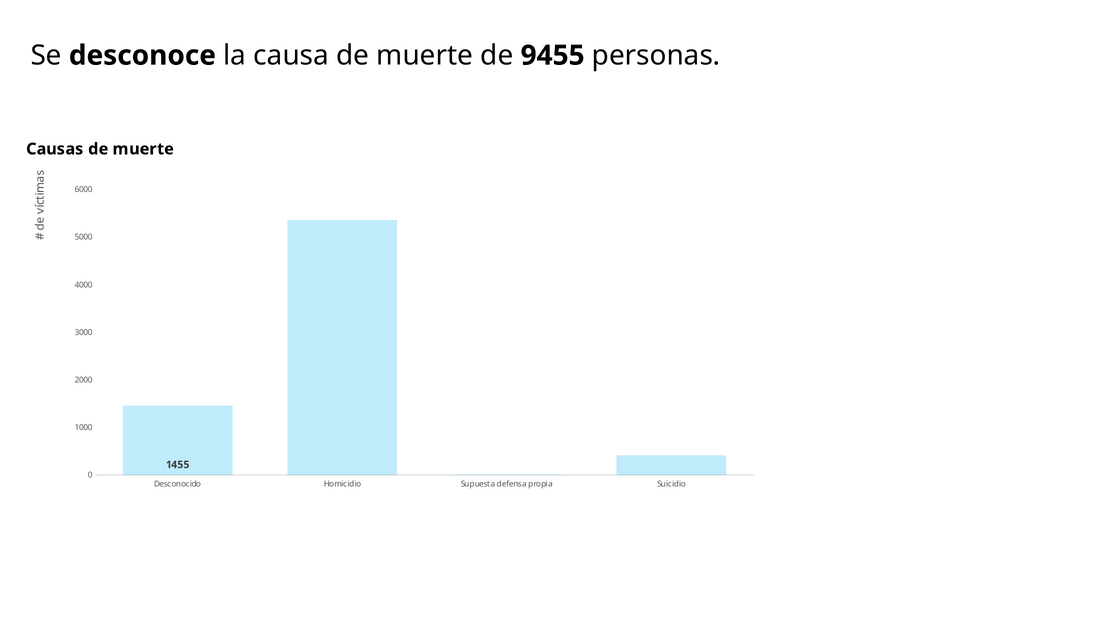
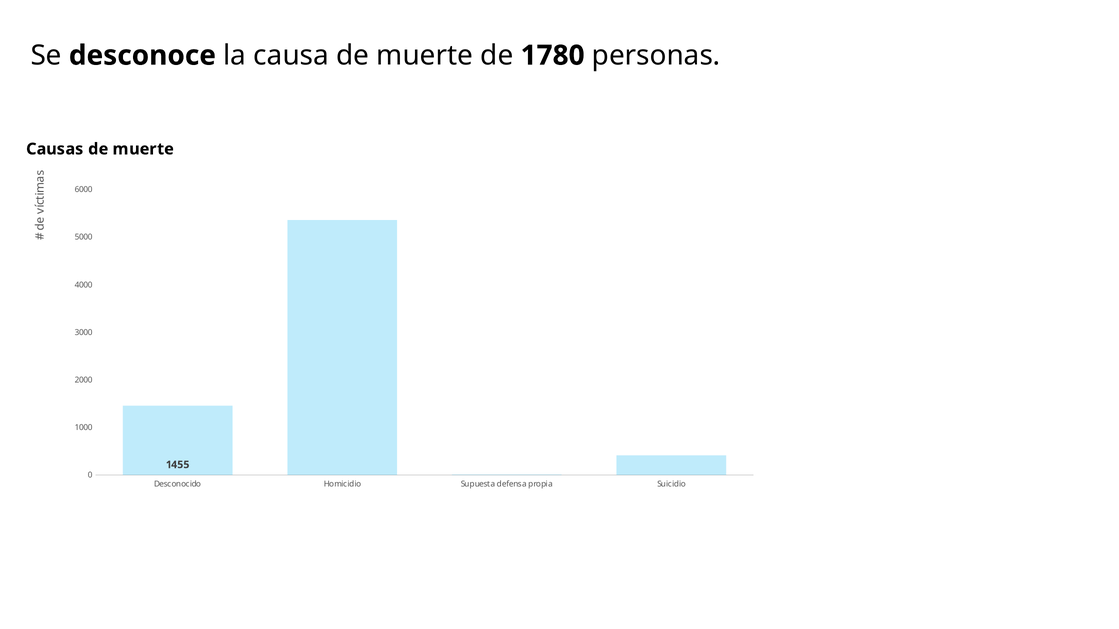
9455: 9455 -> 1780 (553, 56)
